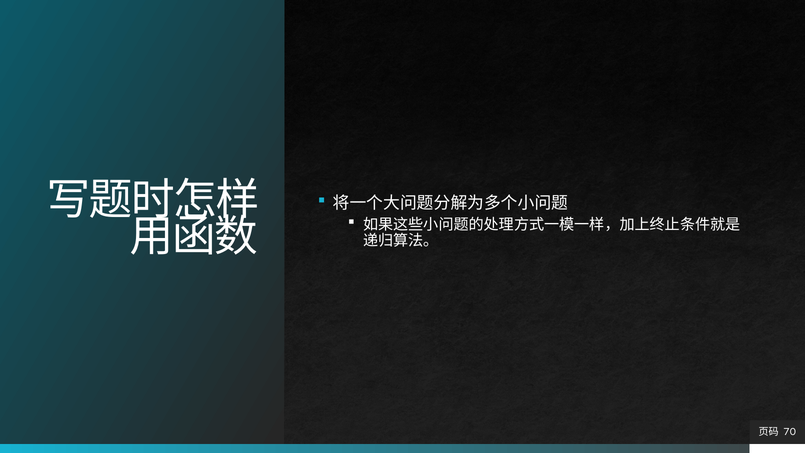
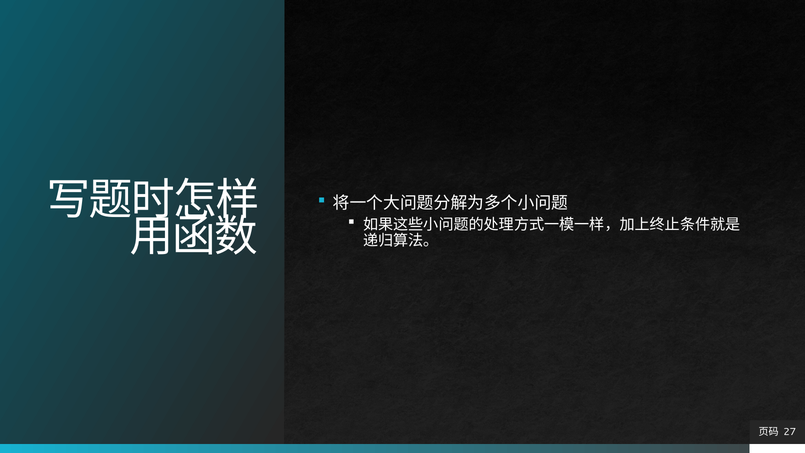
70: 70 -> 27 (790, 432)
